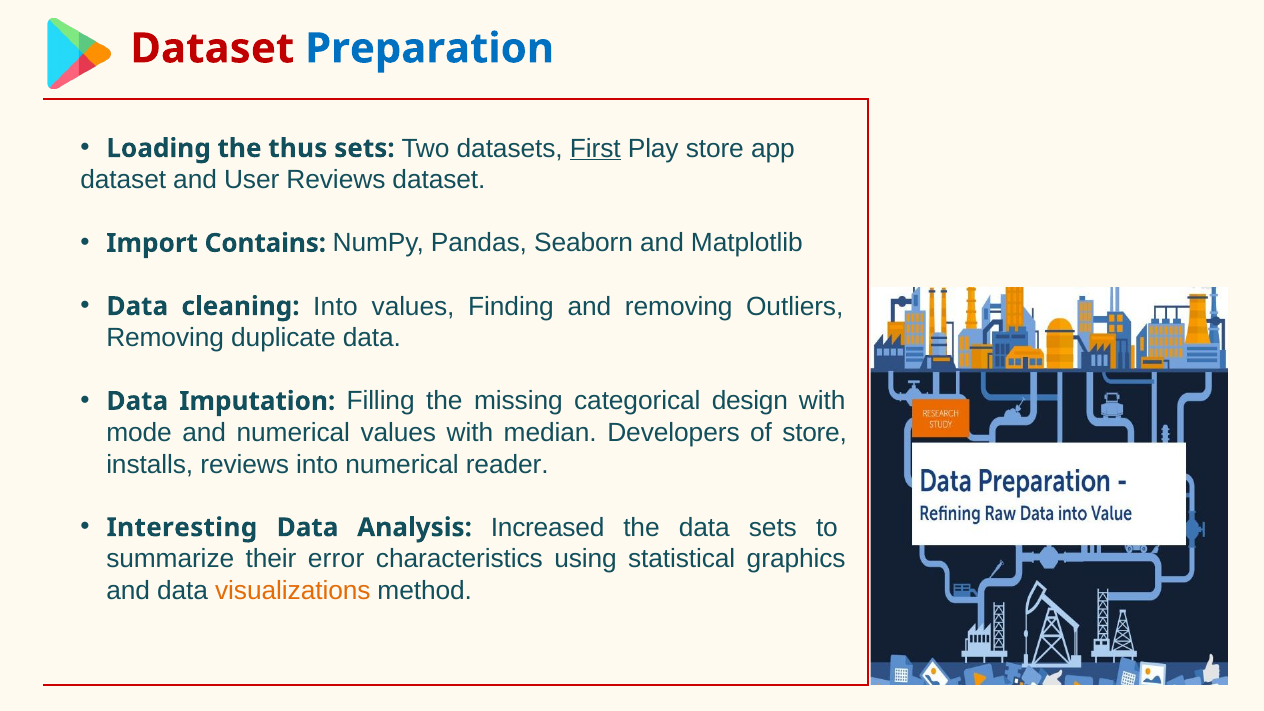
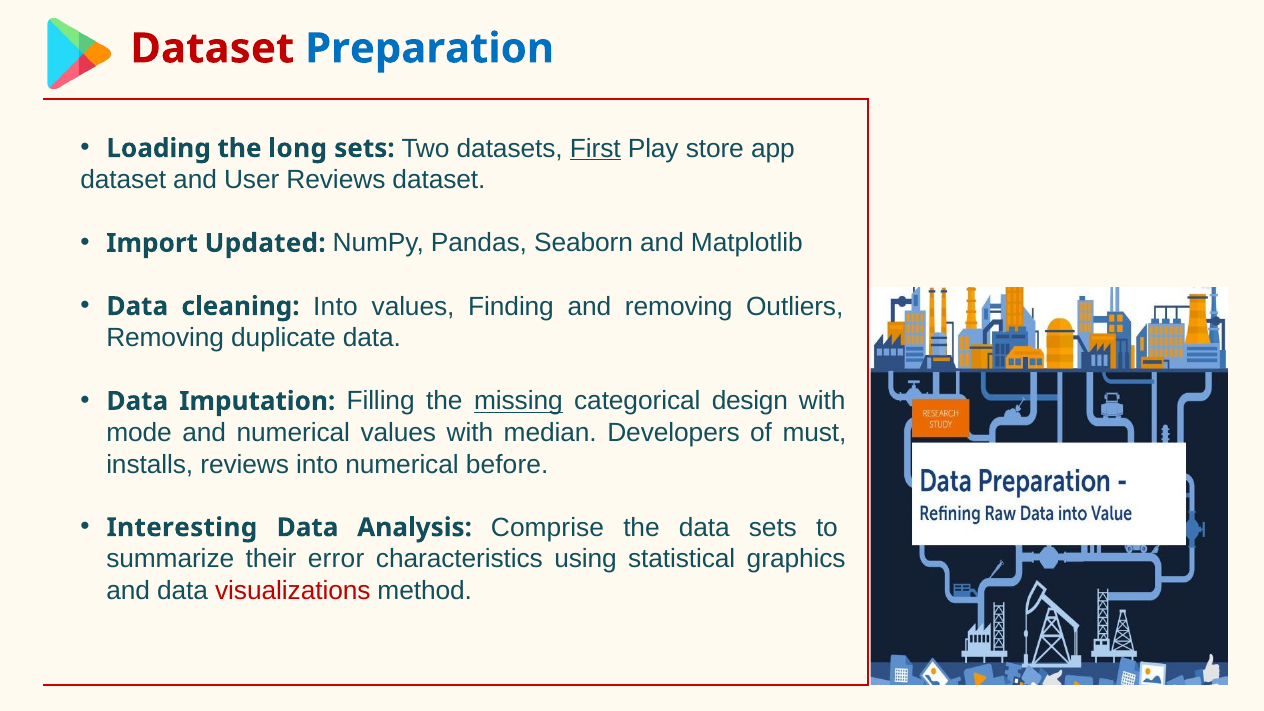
thus: thus -> long (298, 148)
Contains: Contains -> Updated (265, 243)
missing underline: none -> present (518, 401)
of store: store -> must (815, 433)
reader: reader -> before (507, 464)
Increased: Increased -> Comprise (547, 528)
visualizations colour: orange -> red (293, 591)
